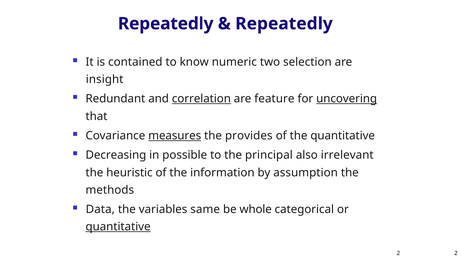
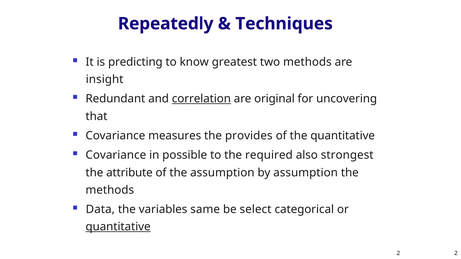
Repeatedly: Repeatedly -> Techniques (284, 24)
contained: contained -> predicting (135, 62)
numeric: numeric -> greatest (234, 62)
two selection: selection -> methods (307, 62)
feature: feature -> original (274, 99)
uncovering underline: present -> none (347, 99)
measures underline: present -> none (175, 136)
Decreasing: Decreasing -> Covariance (116, 155)
principal: principal -> required (269, 155)
irrelevant: irrelevant -> strongest (347, 155)
heuristic: heuristic -> attribute (129, 173)
the information: information -> assumption (222, 173)
whole: whole -> select (256, 210)
